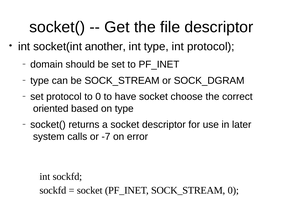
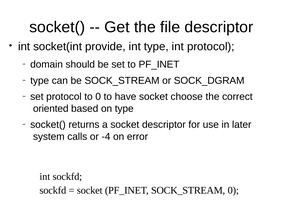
another: another -> provide (105, 47)
-7: -7 -> -4 (106, 137)
